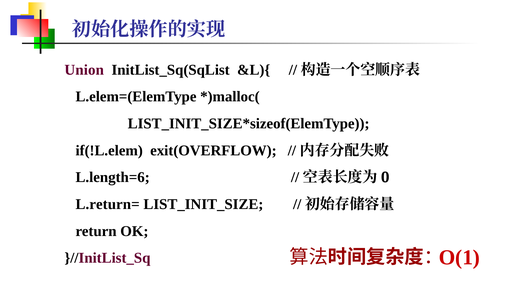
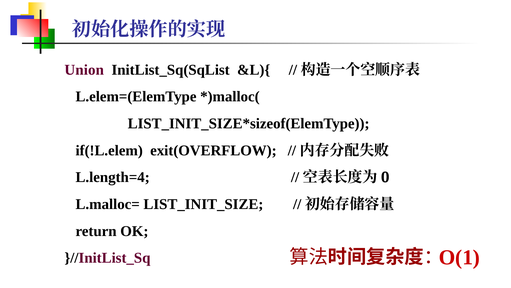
L.length=6: L.length=6 -> L.length=4 (113, 177)
L.return=: L.return= -> L.malloc= (108, 204)
